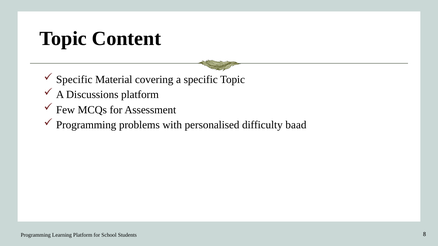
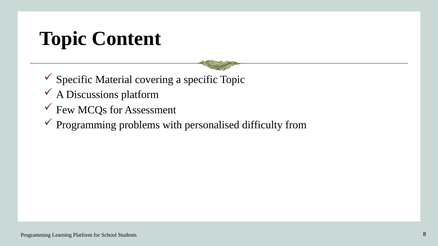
baad: baad -> from (296, 125)
